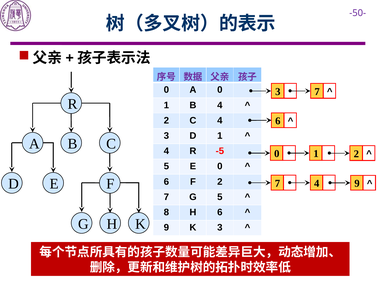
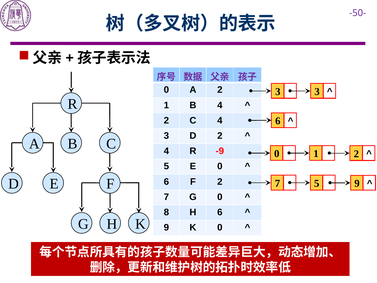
A 0: 0 -> 2 (220, 90)
3 7: 7 -> 3 (317, 91)
D 1: 1 -> 2 (220, 136)
-5: -5 -> -9 (220, 151)
7 4: 4 -> 5 (317, 183)
G 5: 5 -> 0 (220, 197)
K 3: 3 -> 0 (220, 227)
